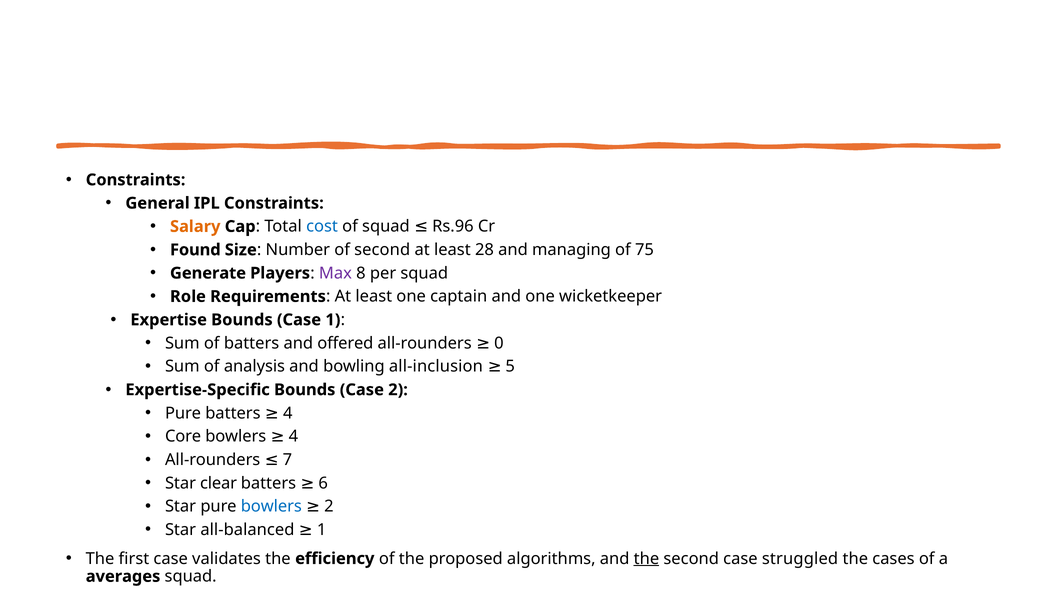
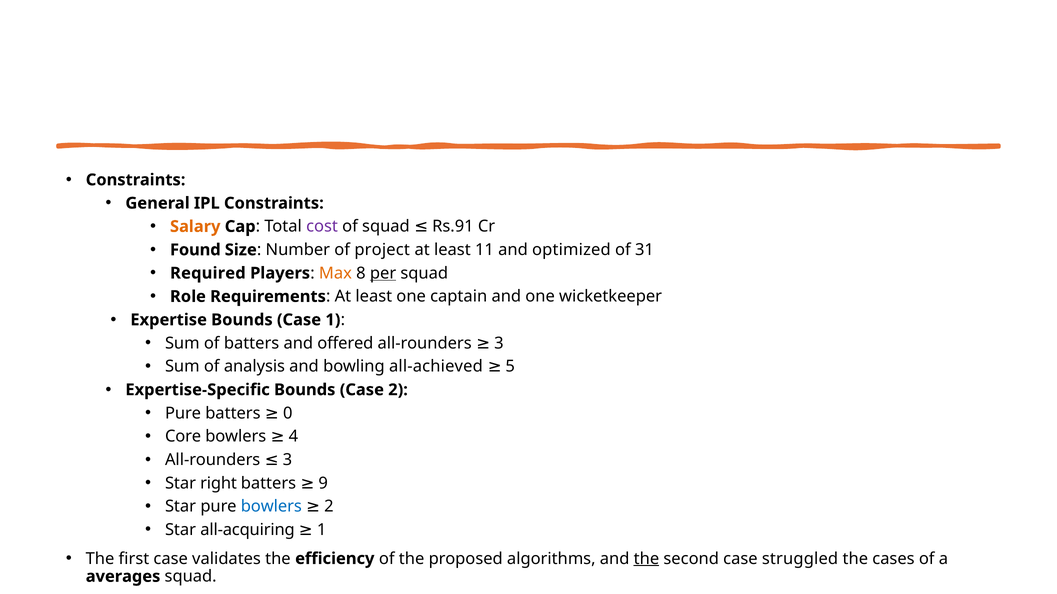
cost colour: blue -> purple (322, 227)
Rs.96: Rs.96 -> Rs.91 (453, 227)
of second: second -> project (382, 250)
28: 28 -> 11 (484, 250)
managing: managing -> optimized (571, 250)
75: 75 -> 31 (644, 250)
Generate: Generate -> Required (208, 273)
Max colour: purple -> orange (335, 273)
per underline: none -> present (383, 273)
0: 0 -> 3 (499, 343)
all-inclusion: all-inclusion -> all-achieved (436, 367)
batters 4: 4 -> 0 (288, 413)
7: 7 -> 3 (287, 460)
clear: clear -> right (219, 484)
6: 6 -> 9 (323, 484)
all-balanced: all-balanced -> all-acquiring (248, 530)
